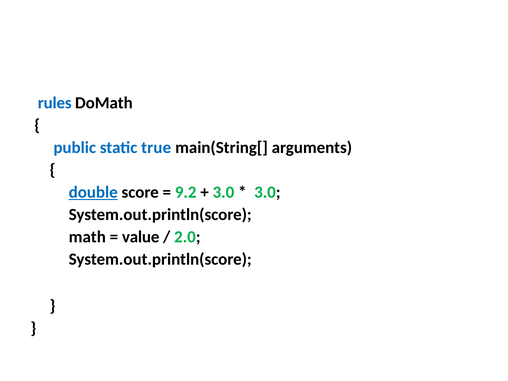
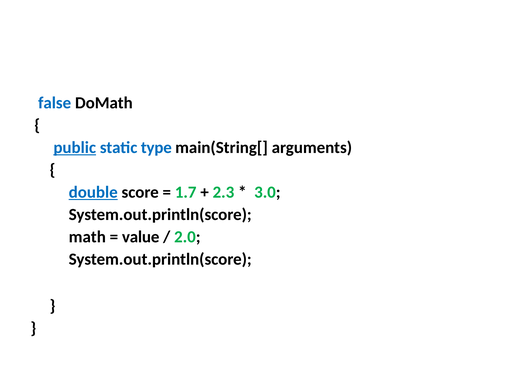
rules: rules -> false (55, 103)
public underline: none -> present (75, 147)
true: true -> type (156, 147)
9.2: 9.2 -> 1.7 (186, 192)
3.0: 3.0 -> 2.3 (223, 192)
